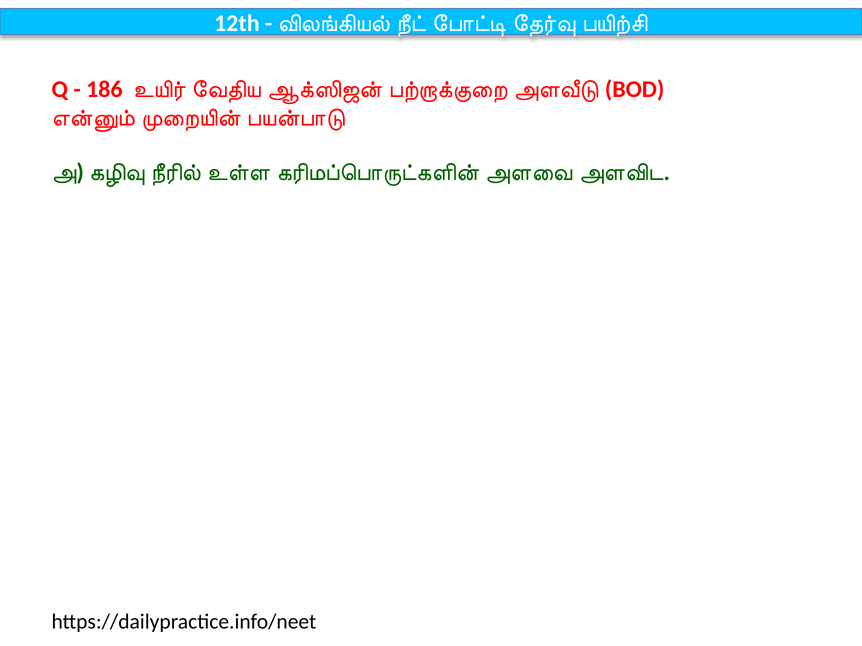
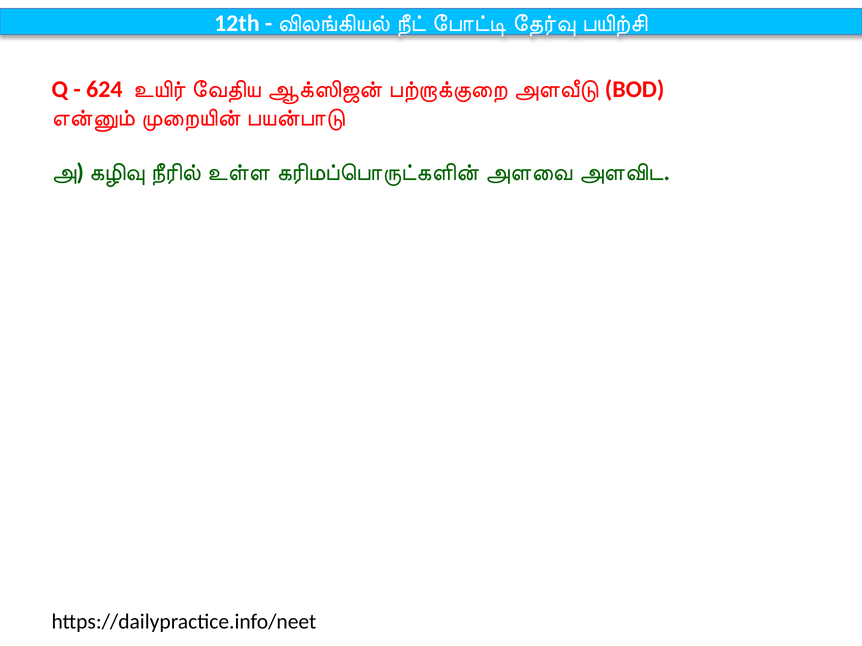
186: 186 -> 624 (104, 89)
